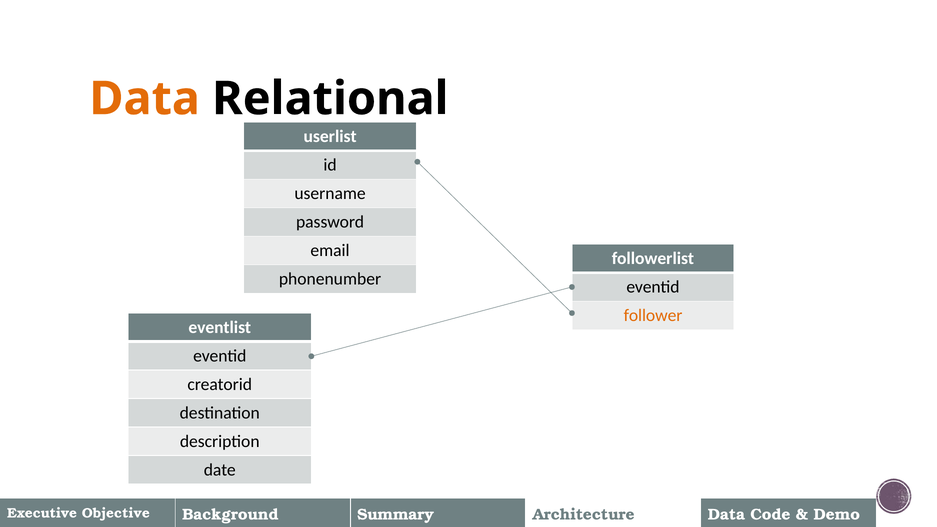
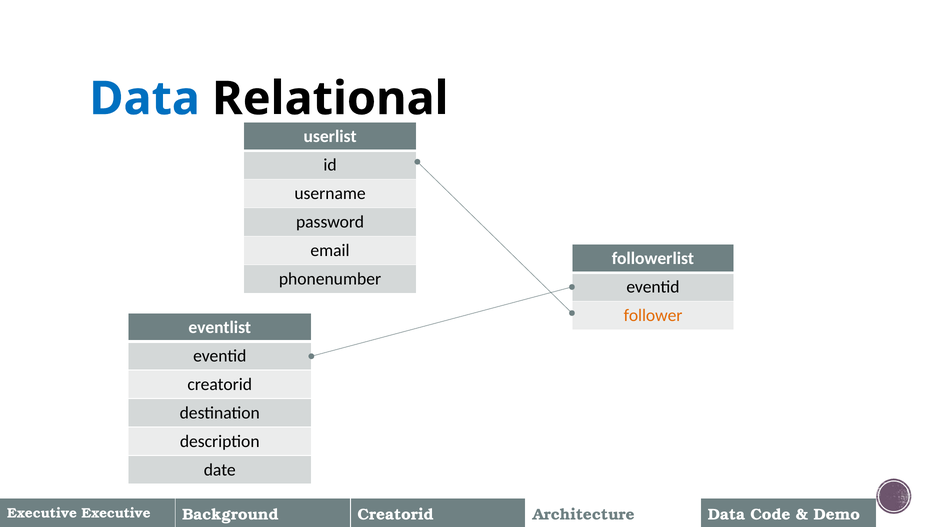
Data colour: orange -> blue (145, 99)
Executive Objective: Objective -> Executive (116, 513)
Background Summary: Summary -> Creatorid (395, 515)
